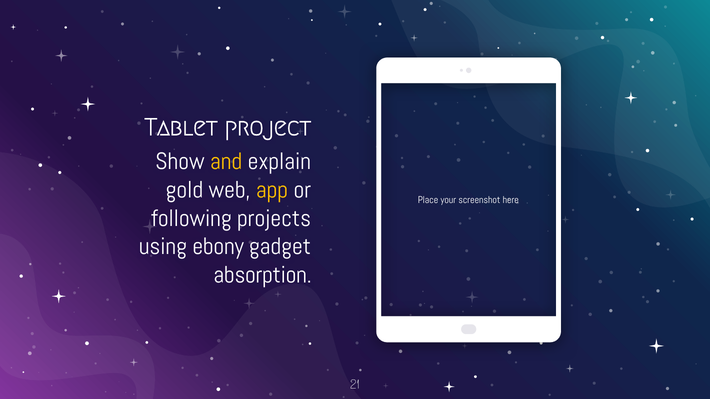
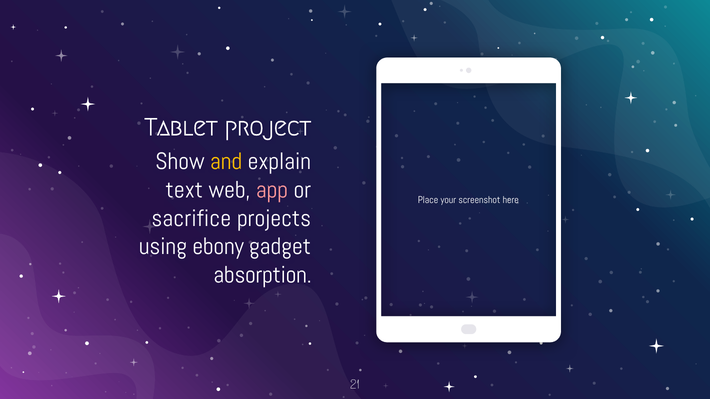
gold: gold -> text (184, 190)
app colour: yellow -> pink (272, 190)
following: following -> sacrifice (191, 218)
